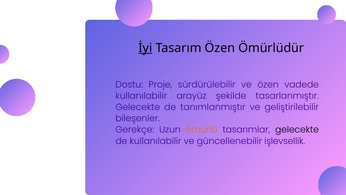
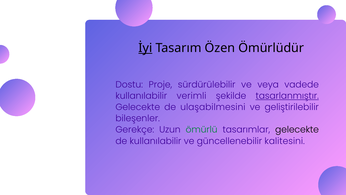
ve özen: özen -> veya (268, 84)
arayüz: arayüz -> verimli (191, 96)
tasarlanmıştır underline: none -> present (287, 96)
tanımlanmıştır: tanımlanmıştır -> ulaşabilmesini (213, 107)
ömürlü colour: orange -> green (202, 129)
işlevsellik: işlevsellik -> kalitesini (285, 141)
